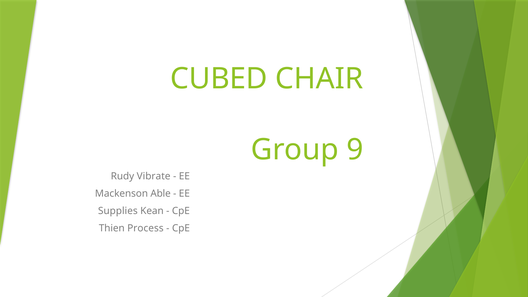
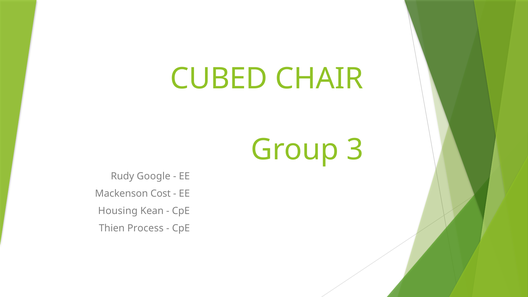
9: 9 -> 3 (355, 150)
Vibrate: Vibrate -> Google (154, 176)
Able: Able -> Cost (161, 194)
Supplies: Supplies -> Housing (118, 211)
